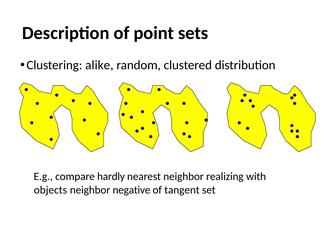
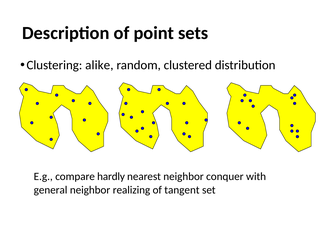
realizing: realizing -> conquer (225, 177)
objects: objects -> general (51, 190)
negative: negative -> realizing (131, 190)
